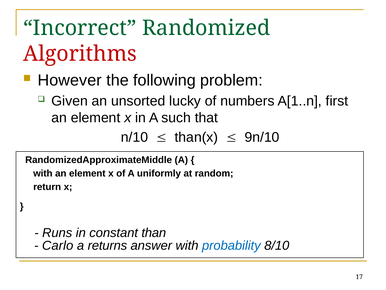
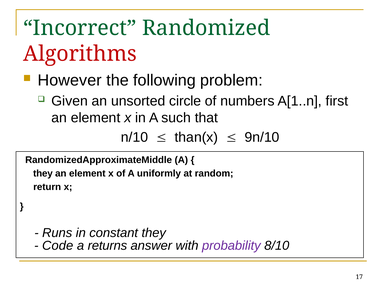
lucky: lucky -> circle (185, 101)
with: with -> they (43, 173)
constant than: than -> they (154, 232)
Carlo: Carlo -> Code (58, 245)
probability colour: blue -> purple (231, 245)
